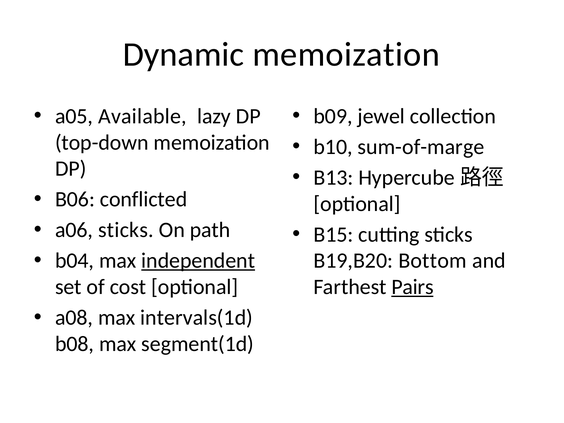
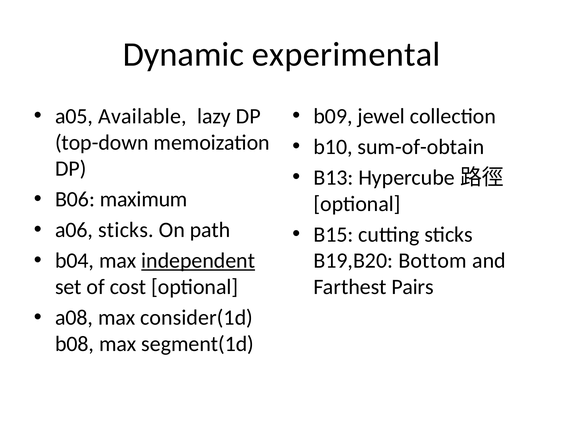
Dynamic memoization: memoization -> experimental (346, 55)
sum-of-marge: sum-of-marge -> sum-of-obtain (421, 147)
conflicted: conflicted -> maximum (144, 199)
Pairs underline: present -> none (413, 287)
intervals(1d: intervals(1d -> consider(1d (197, 318)
